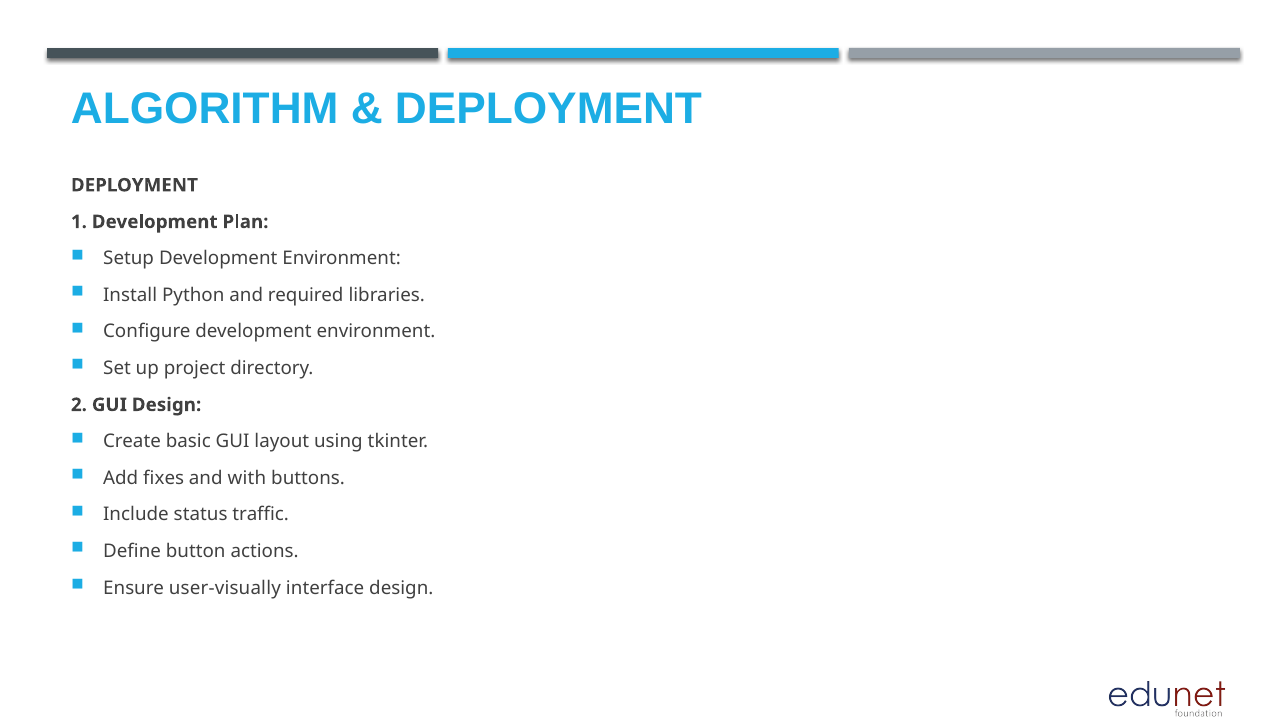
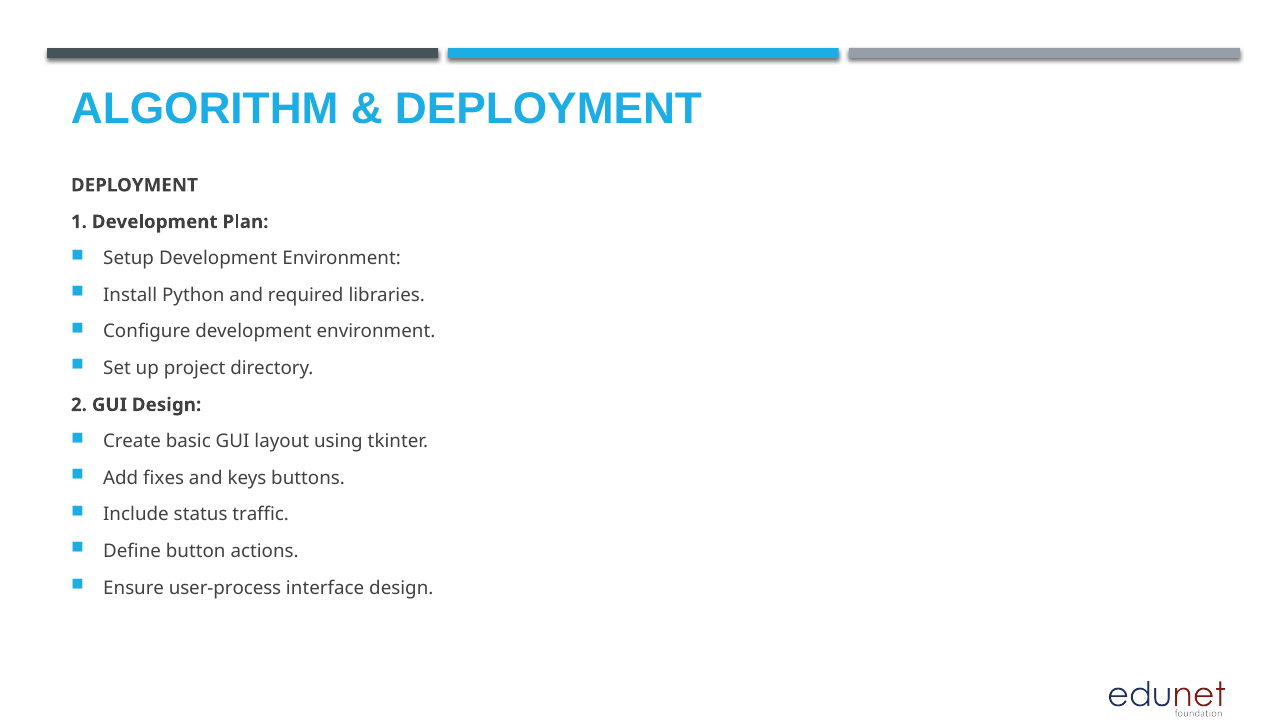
with: with -> keys (247, 478)
user-visually: user-visually -> user-process (225, 588)
